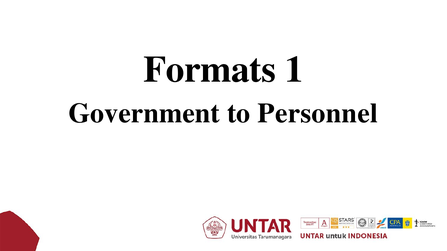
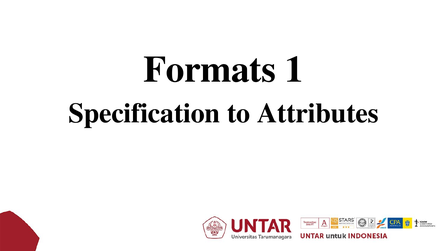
Government: Government -> Specification (144, 113)
Personnel: Personnel -> Attributes (318, 113)
